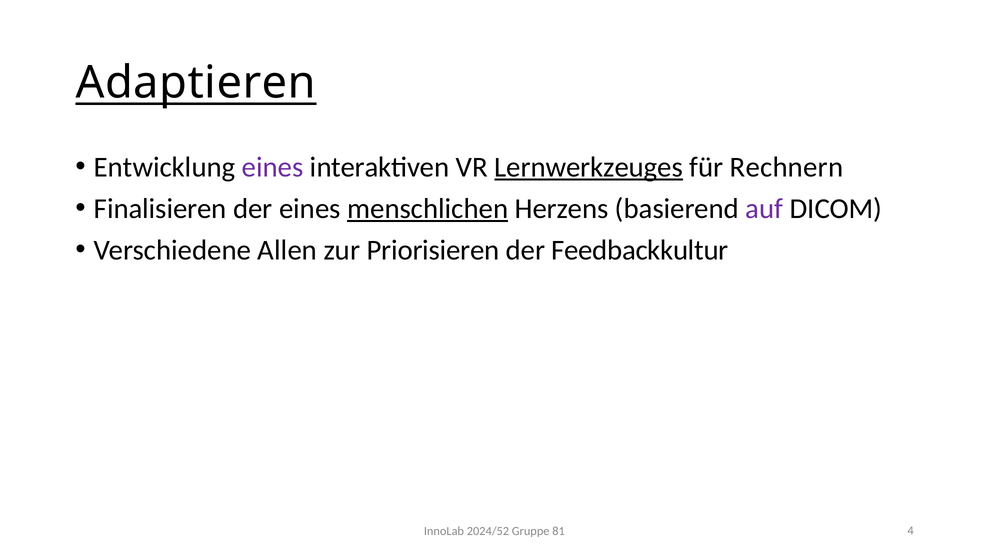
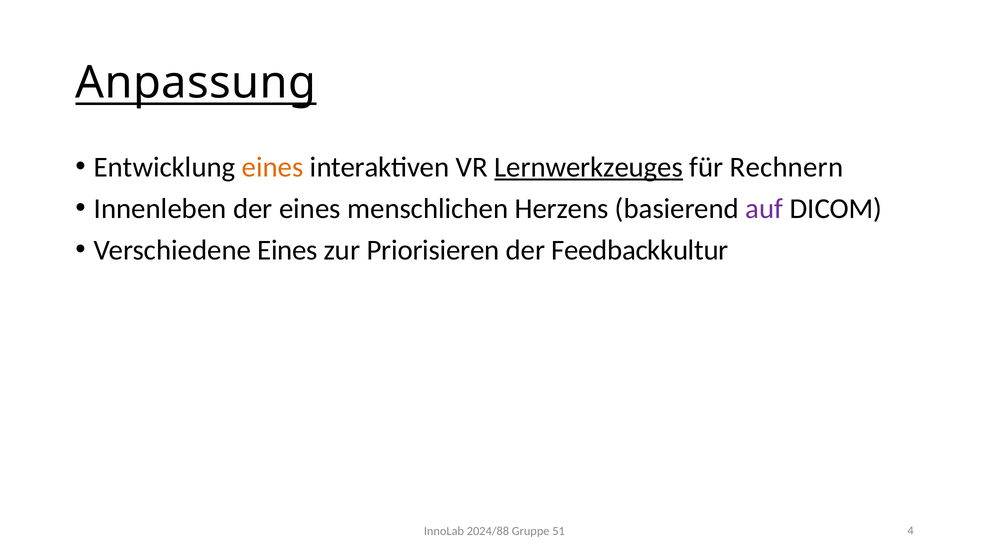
Adaptieren: Adaptieren -> Anpassung (196, 83)
eines colour: purple -> orange (273, 167)
Finalisieren: Finalisieren -> Innenleben (160, 209)
menschlichen underline: present -> none (428, 209)
Verschiedene Allen: Allen -> Eines (287, 250)
2024/52: 2024/52 -> 2024/88 (488, 531)
81: 81 -> 51 (559, 531)
